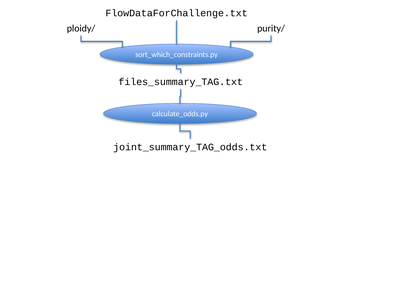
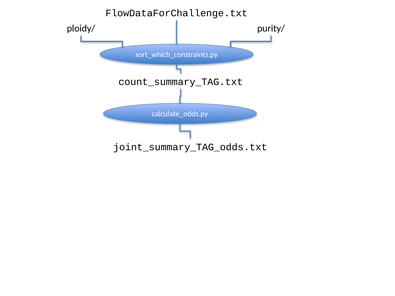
files_summary_TAG.txt: files_summary_TAG.txt -> count_summary_TAG.txt (181, 82)
